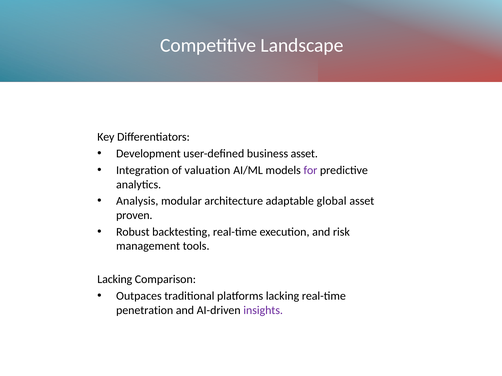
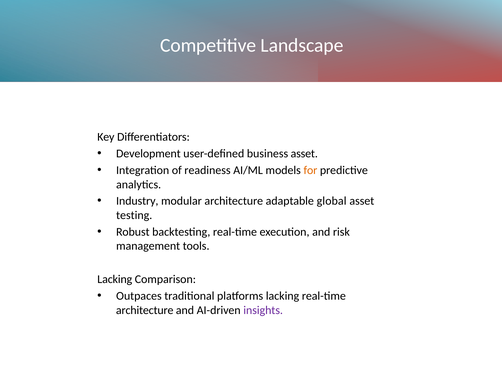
valuation: valuation -> readiness (207, 170)
for colour: purple -> orange (310, 170)
Analysis: Analysis -> Industry (137, 201)
proven: proven -> testing (134, 216)
penetration: penetration -> architecture (145, 311)
